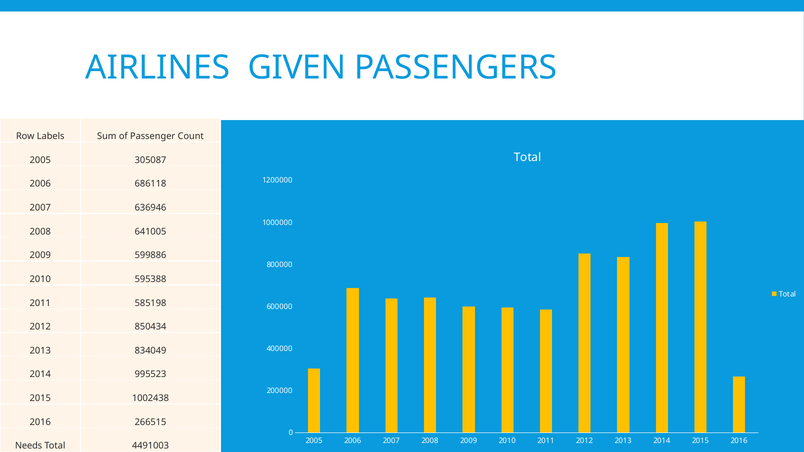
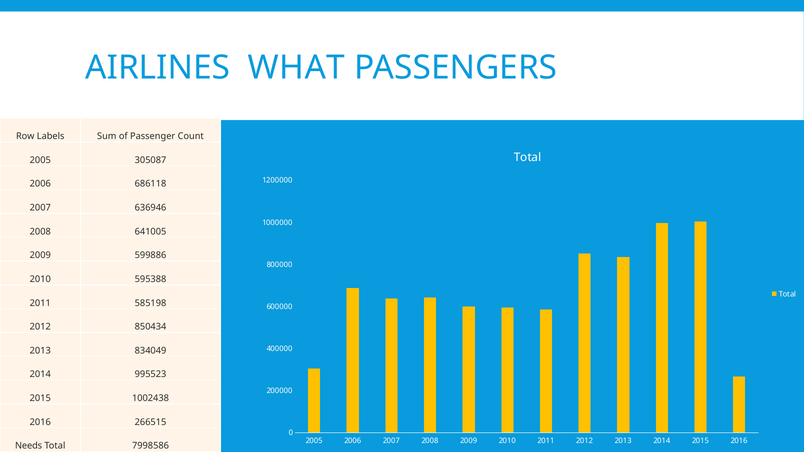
GIVEN: GIVEN -> WHAT (296, 68)
4491003: 4491003 -> 7998586 (150, 446)
